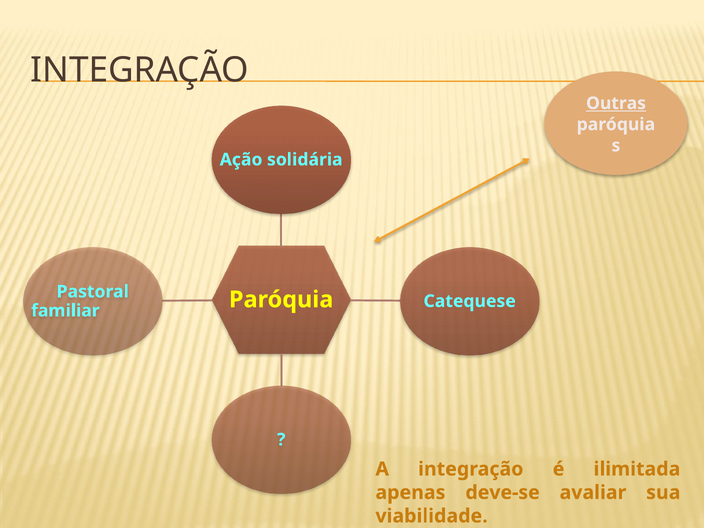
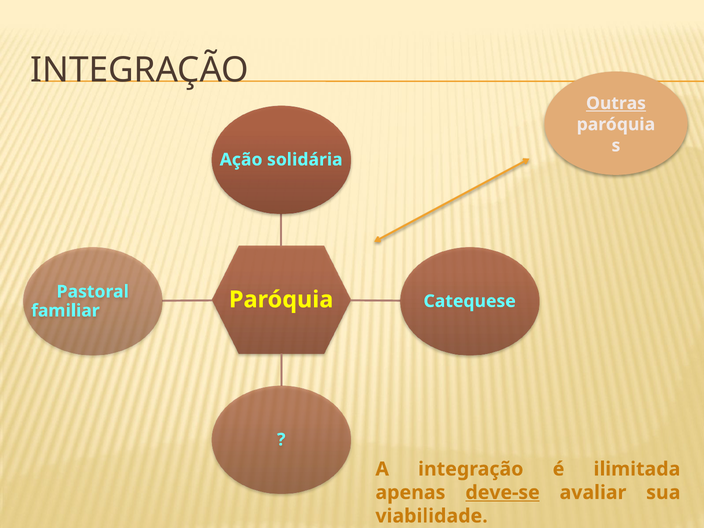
deve-se underline: none -> present (503, 493)
